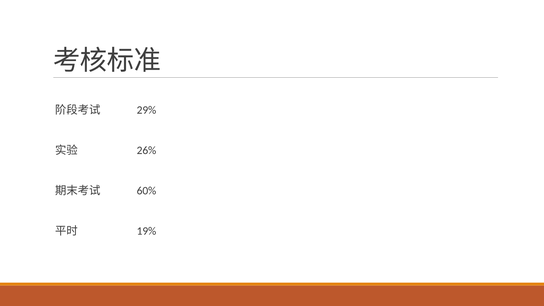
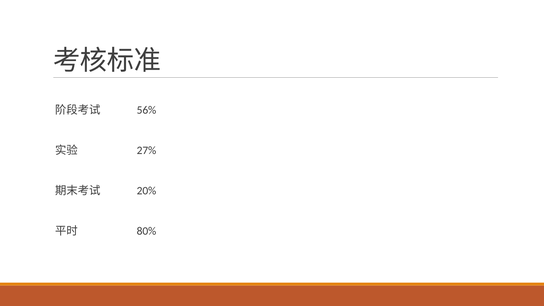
29%: 29% -> 56% (146, 110)
26%: 26% -> 27% (146, 150)
60%: 60% -> 20% (146, 191)
19%: 19% -> 80% (146, 231)
